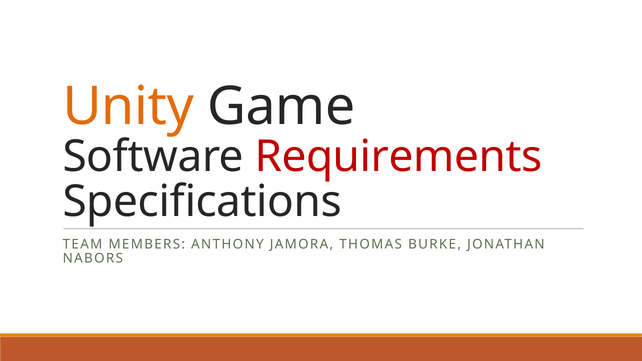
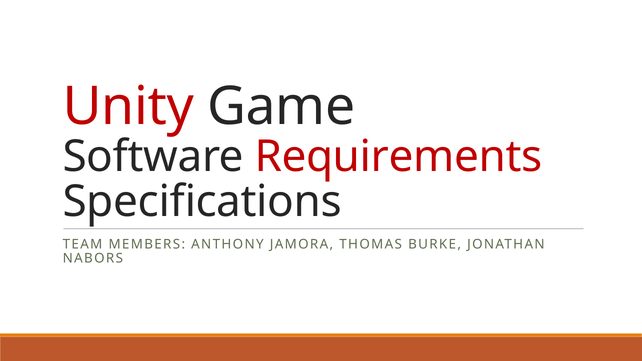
Unity colour: orange -> red (128, 107)
